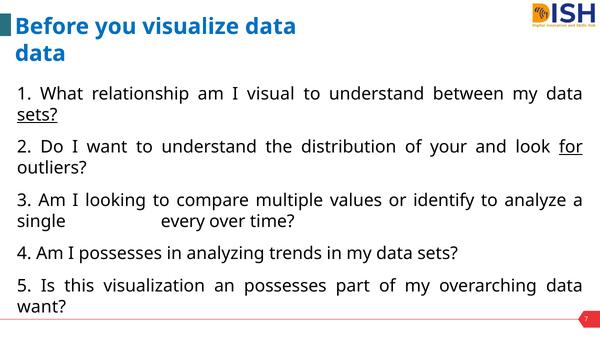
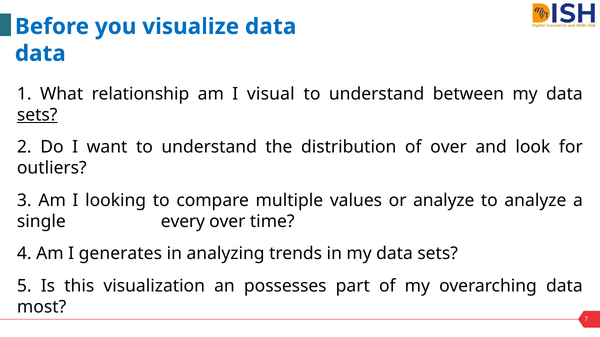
of your: your -> over (449, 147)
for underline: present -> none (571, 147)
or identify: identify -> analyze (444, 201)
I possesses: possesses -> generates (120, 254)
want: want -> most (42, 307)
